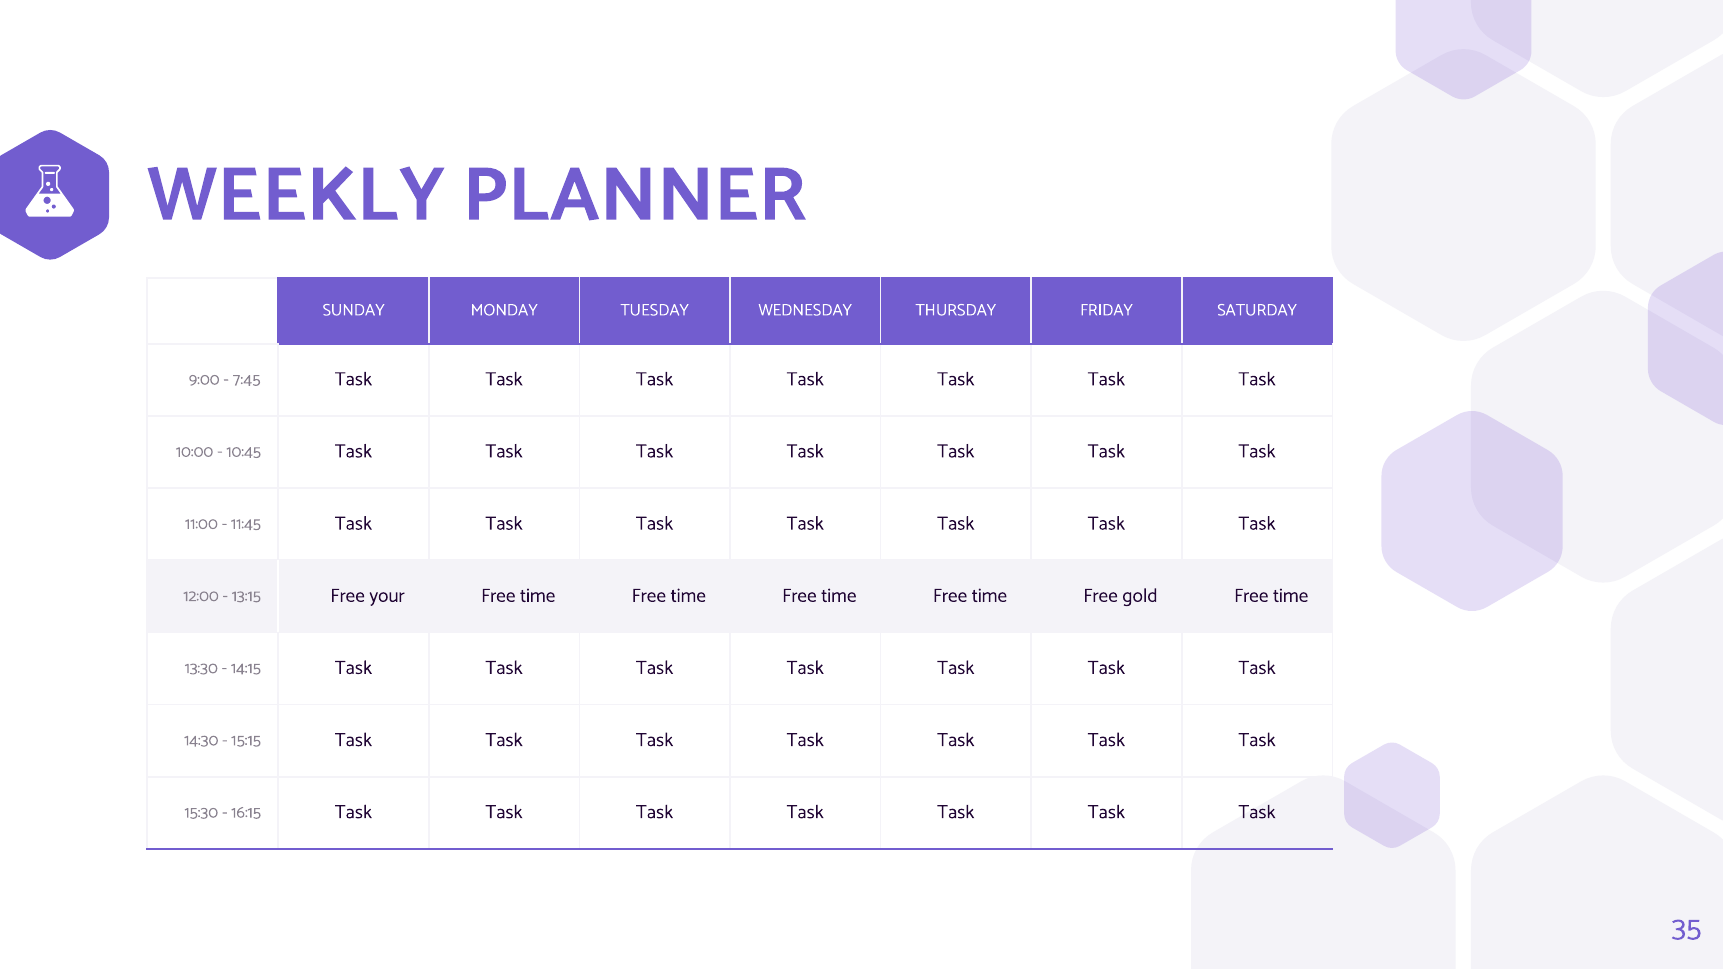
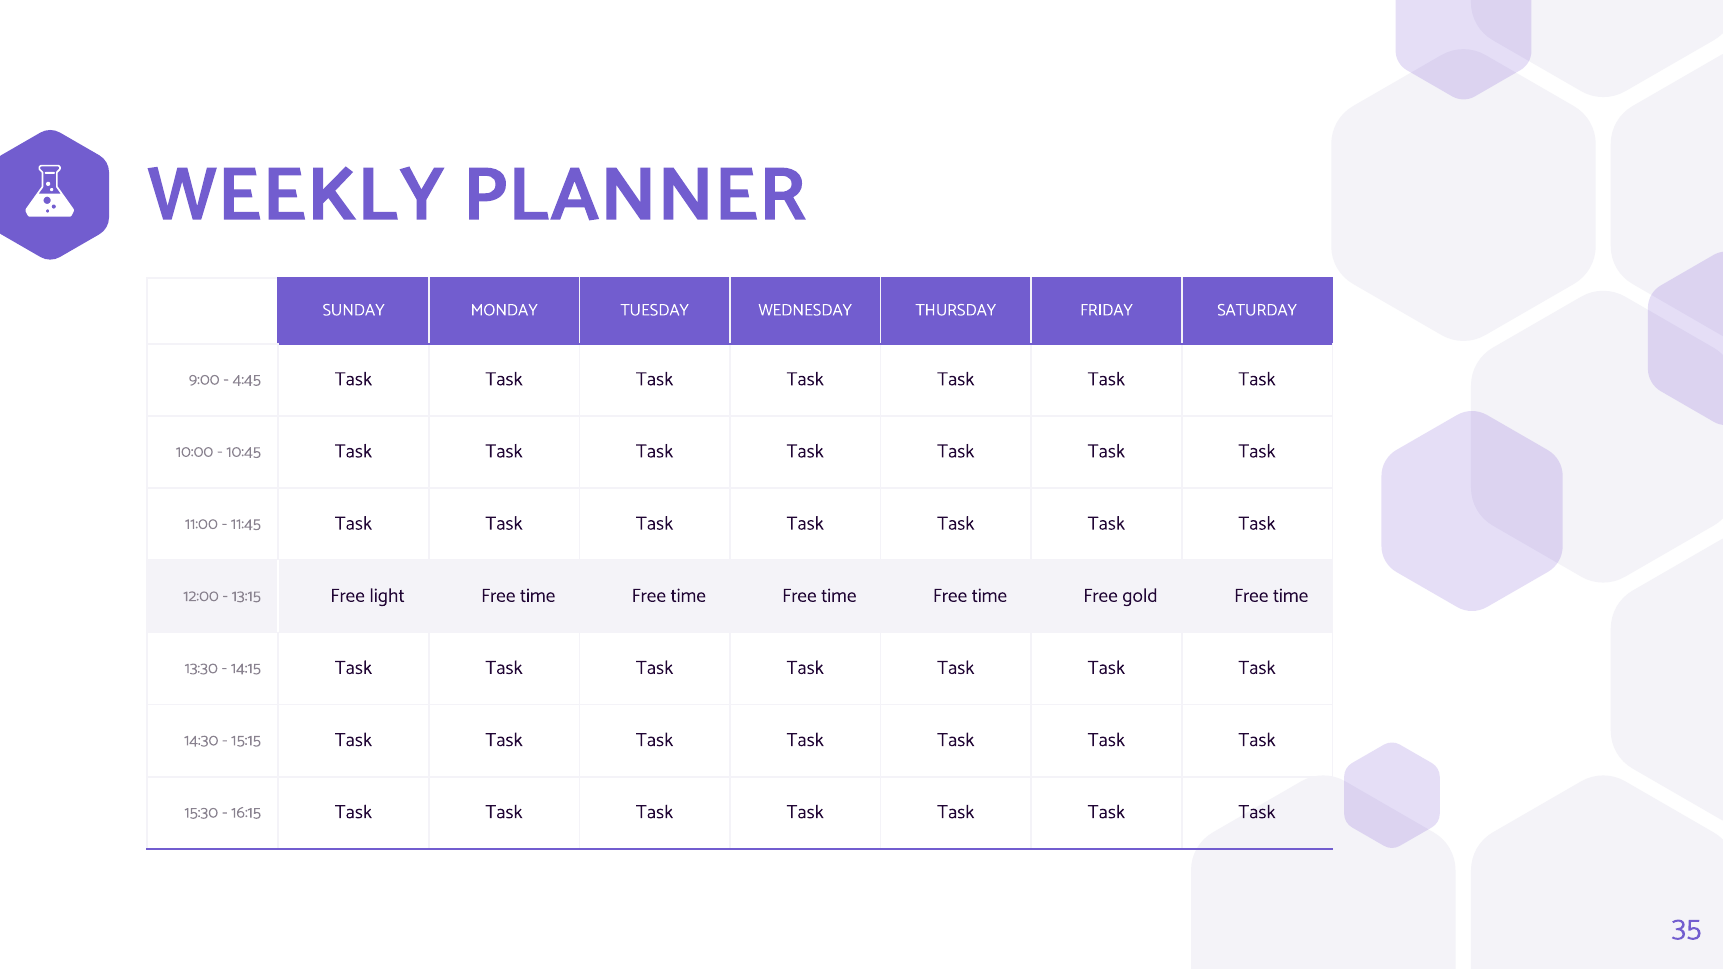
7:45: 7:45 -> 4:45 (247, 379)
your: your -> light (387, 596)
